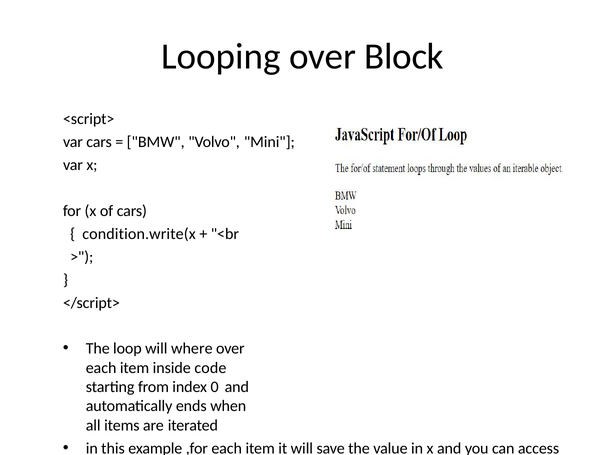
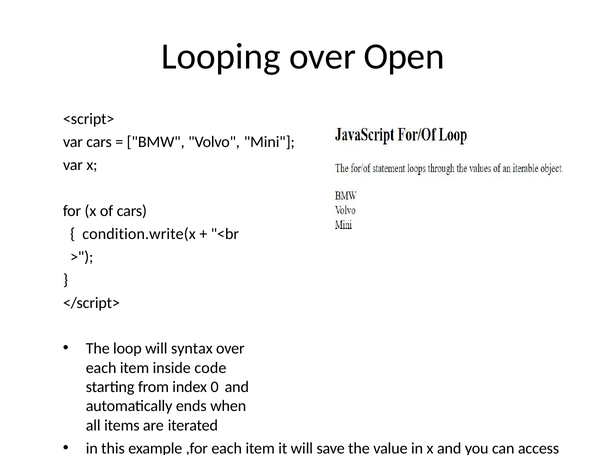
Block: Block -> Open (404, 56)
where: where -> syntax (192, 349)
